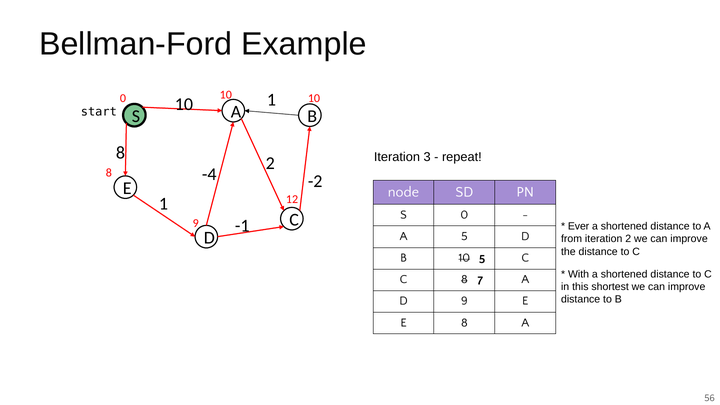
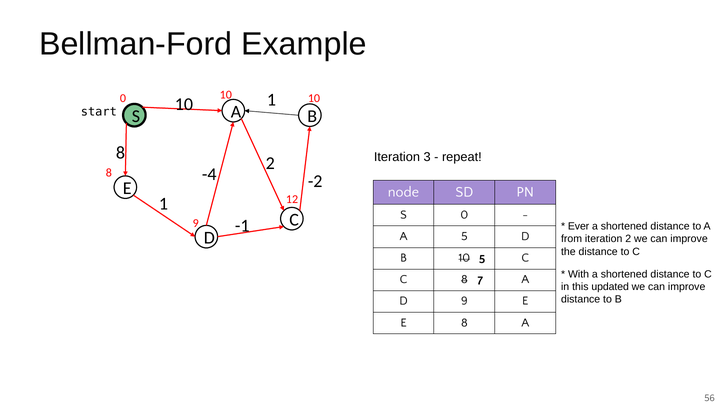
shortest: shortest -> updated (610, 287)
